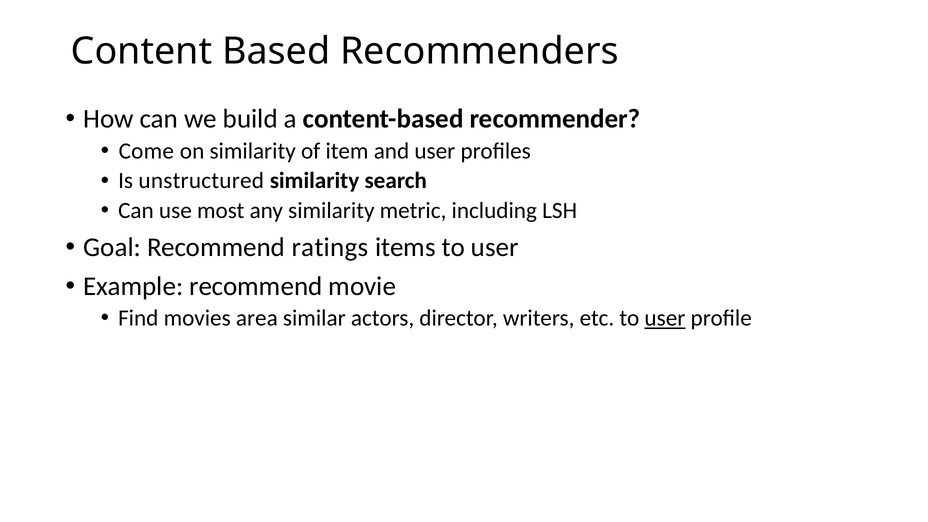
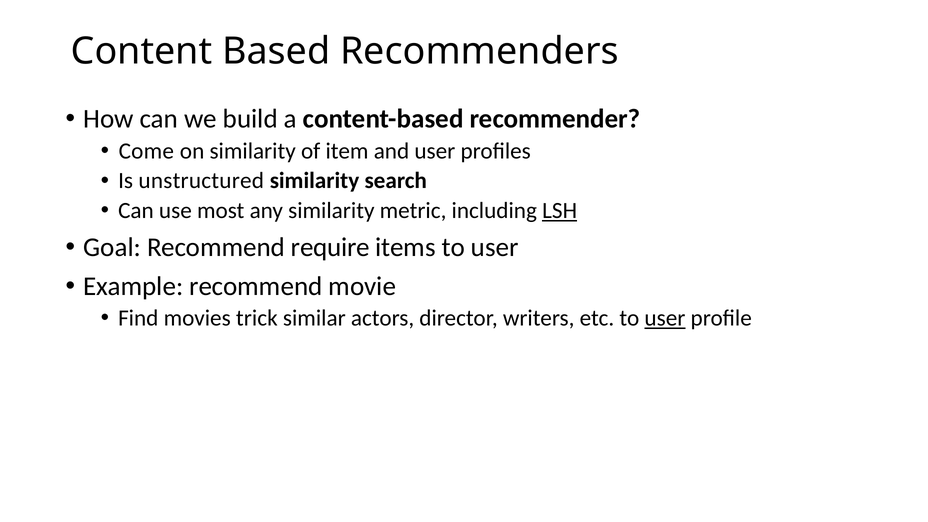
LSH underline: none -> present (560, 211)
ratings: ratings -> require (330, 247)
area: area -> trick (257, 318)
